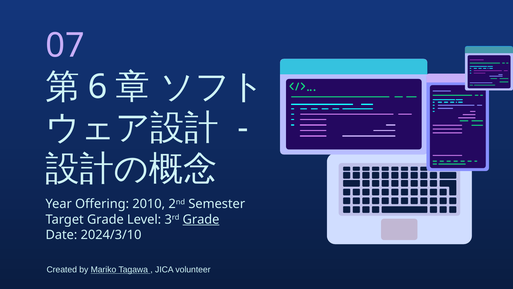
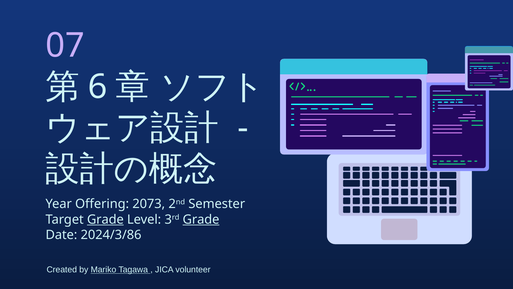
2010: 2010 -> 2073 (149, 204)
Grade underline: none -> present (105, 219)
2024/3/10: 2024/3/10 -> 2024/3/86 (111, 235)
